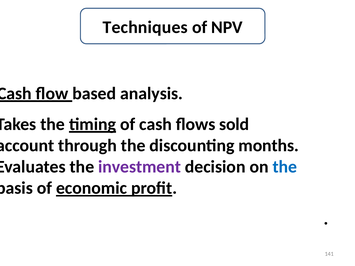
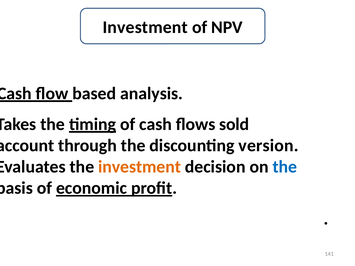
Techniques: Techniques -> Investment (145, 27)
months: months -> version (269, 146)
investment colour: purple -> orange (140, 167)
